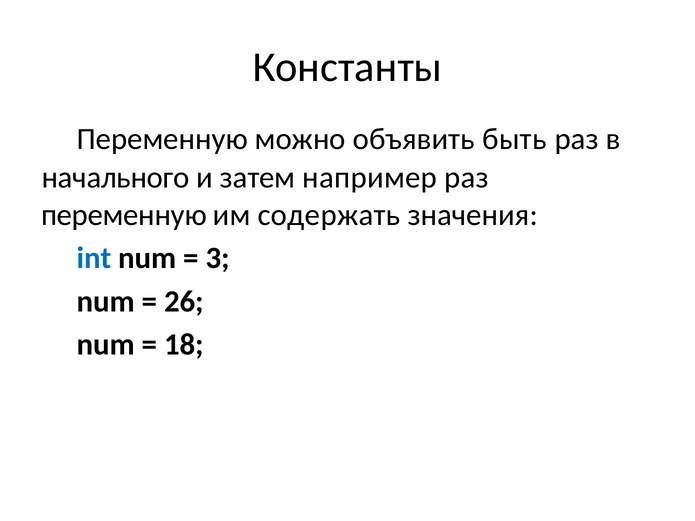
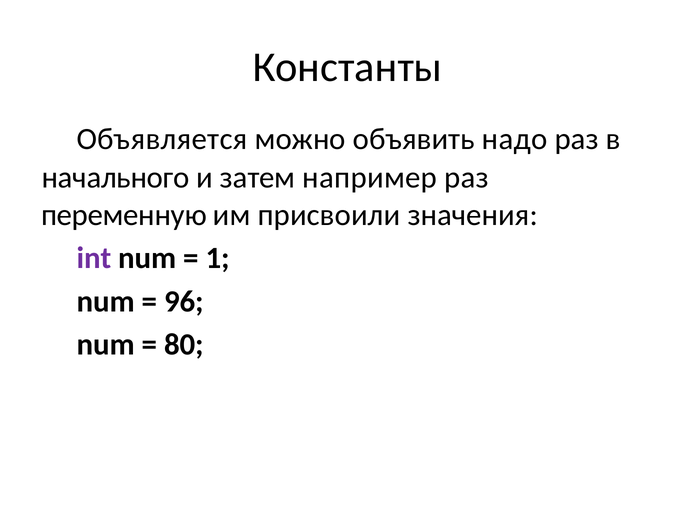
Переменную: Переменную -> Объявляется (162, 139)
быть: быть -> надо (515, 139)
содержать: содержать -> присвоили (329, 215)
int colour: blue -> purple (94, 258)
3: 3 -> 1 (218, 258)
26: 26 -> 96 (184, 302)
18: 18 -> 80 (184, 345)
